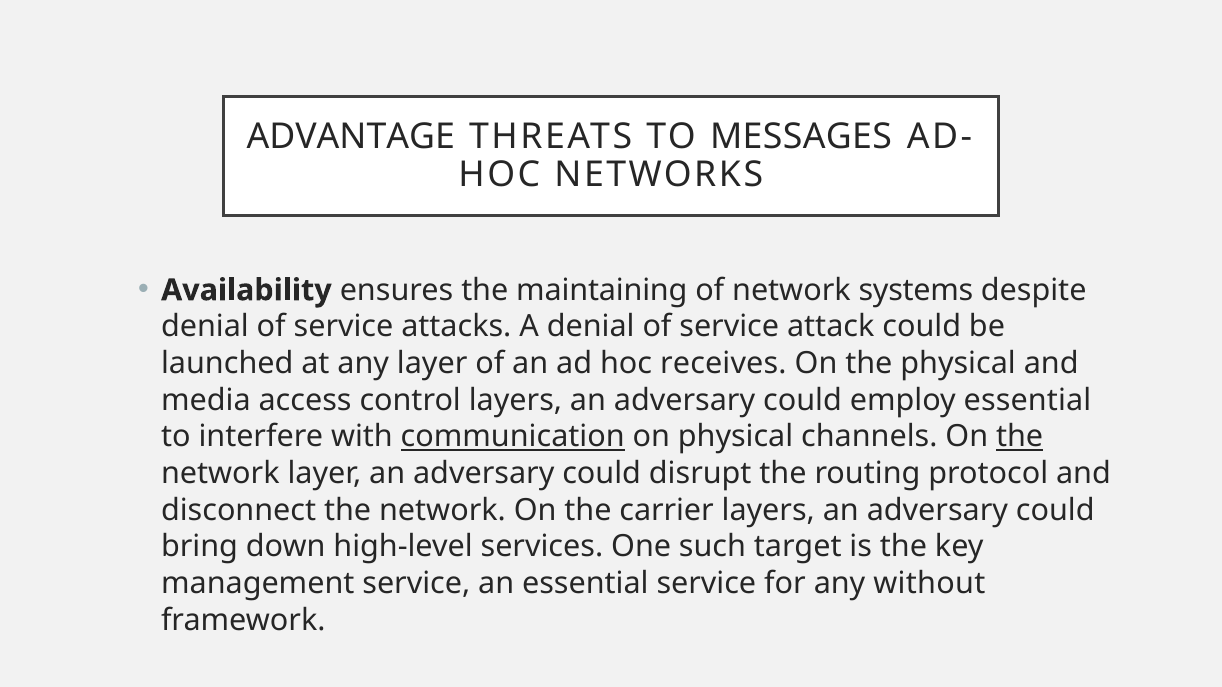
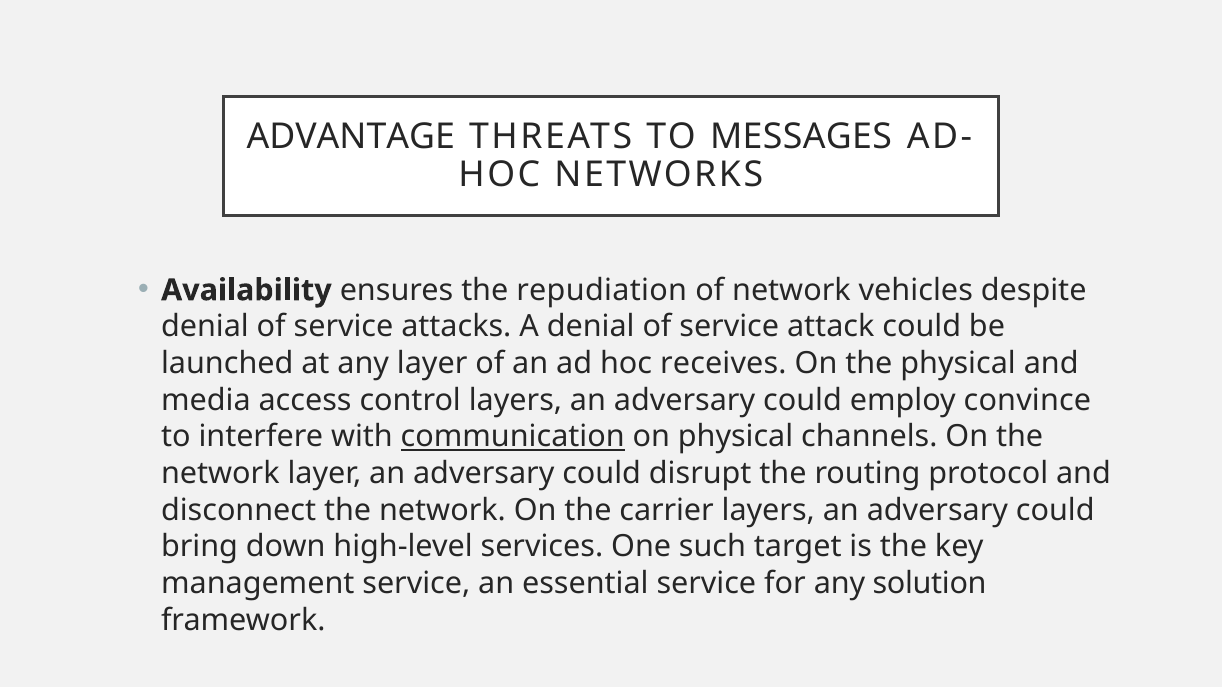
maintaining: maintaining -> repudiation (602, 290)
systems: systems -> vehicles (916, 290)
employ essential: essential -> convince (1027, 400)
the underline: present -> none (1020, 437)
without: without -> solution (930, 584)
